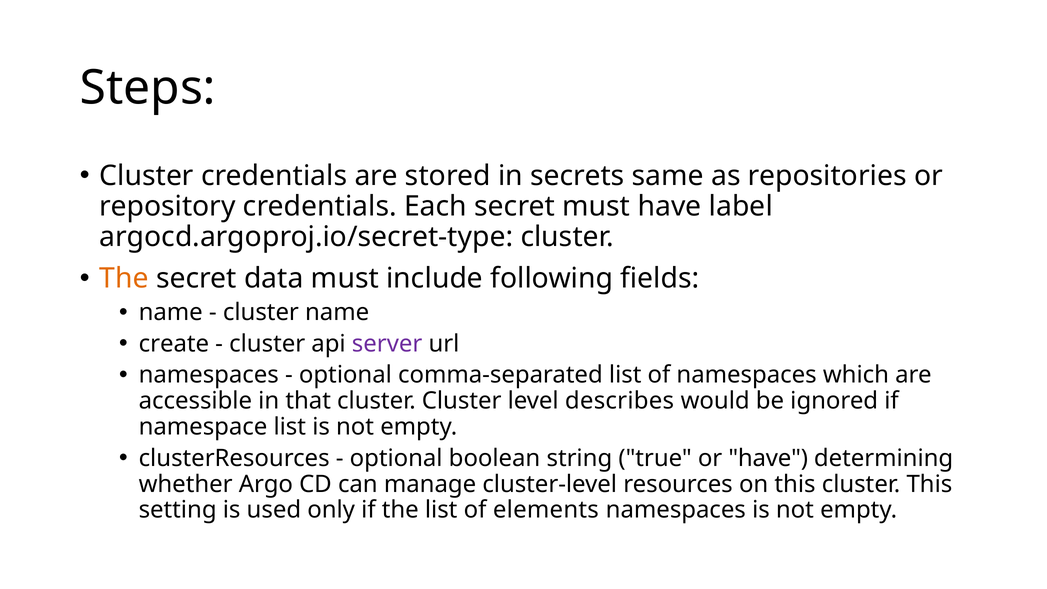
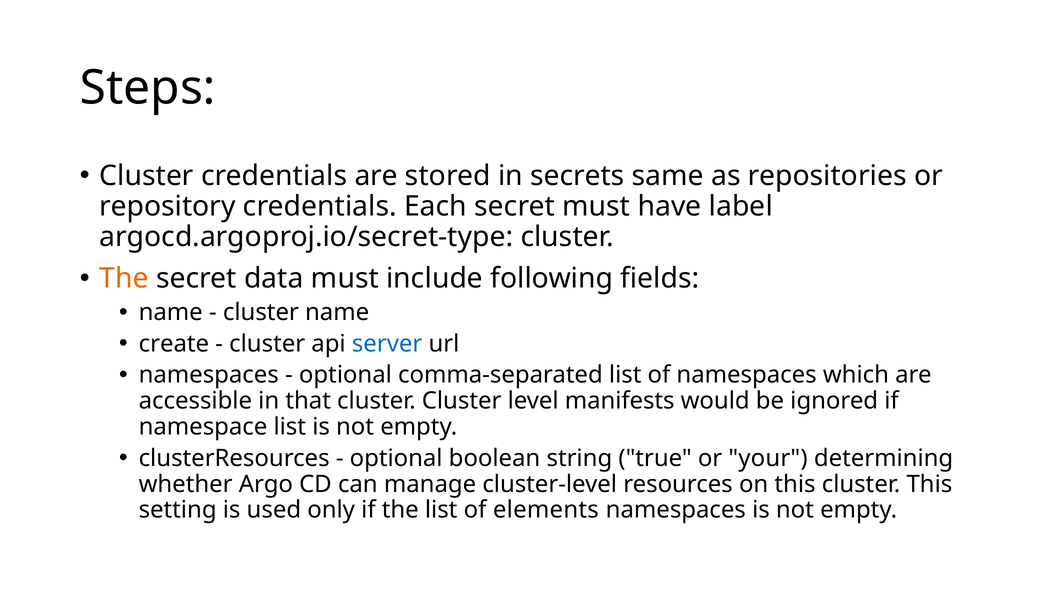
server colour: purple -> blue (387, 344)
describes: describes -> manifests (620, 401)
or have: have -> your (768, 458)
